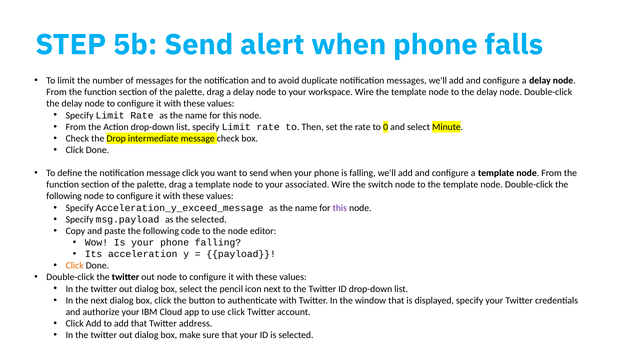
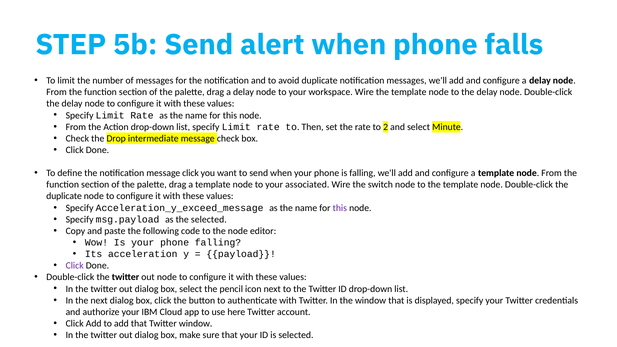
0: 0 -> 2 (386, 127)
following: following -> duplicate (64, 196)
Click colour: orange -> purple (75, 266)
use click: click -> here (236, 312)
Twitter address: address -> window (196, 324)
